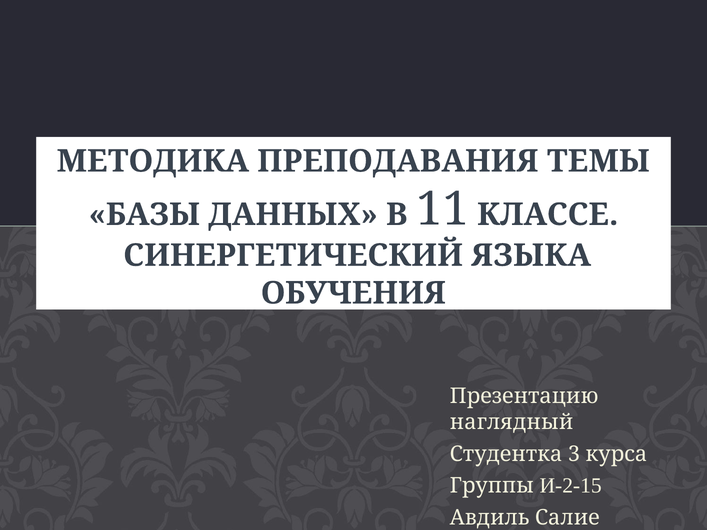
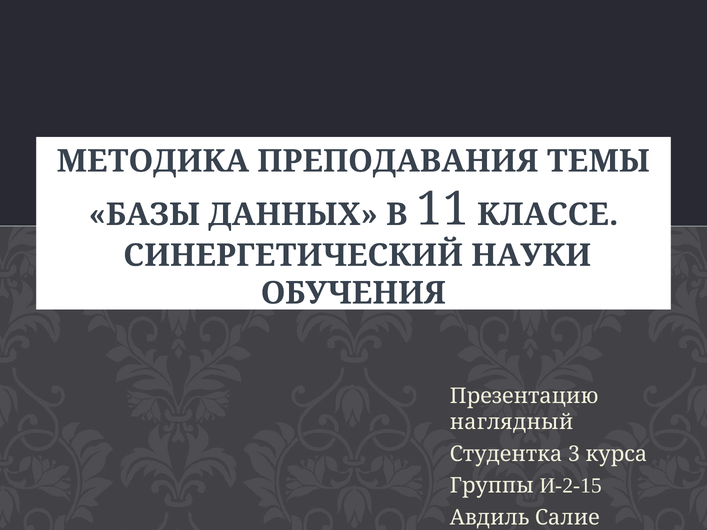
ЯЗЫКА: ЯЗЫКА -> НАУКИ (531, 256)
